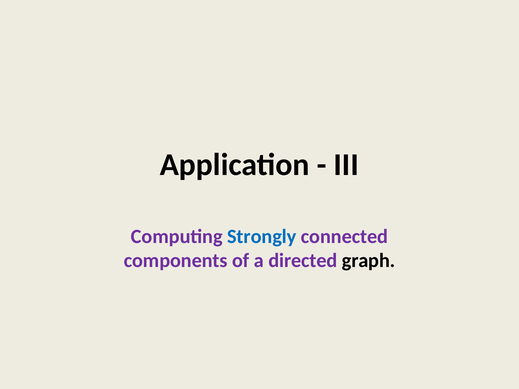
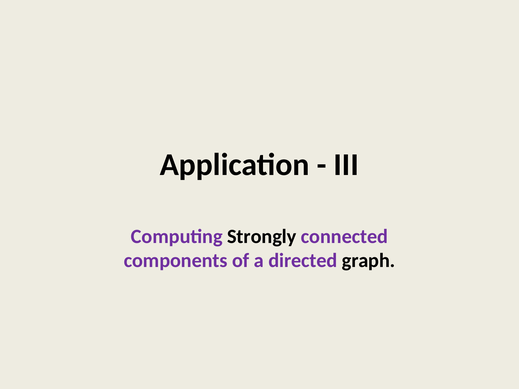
Strongly colour: blue -> black (262, 237)
